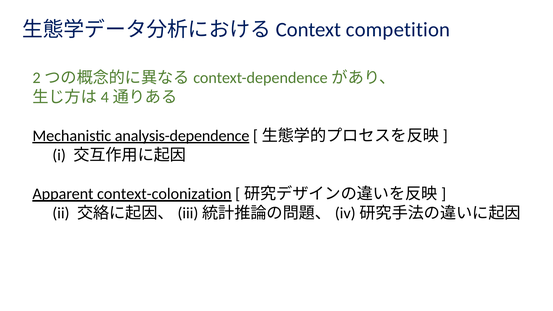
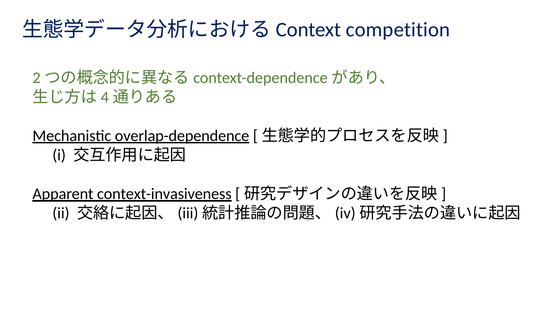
analysis-dependence: analysis-dependence -> overlap-dependence (182, 136)
context-colonization: context-colonization -> context-invasiveness (164, 194)
